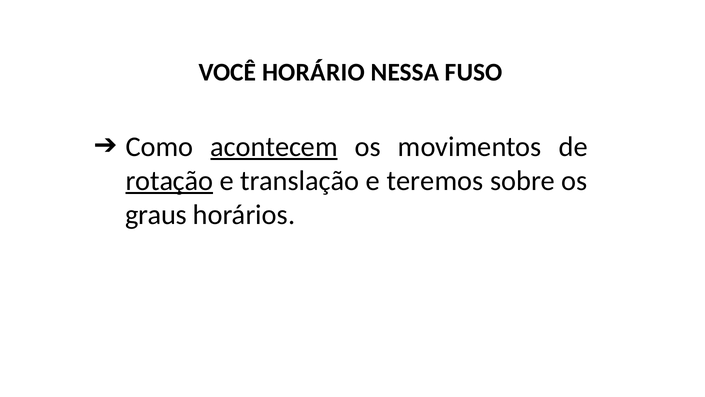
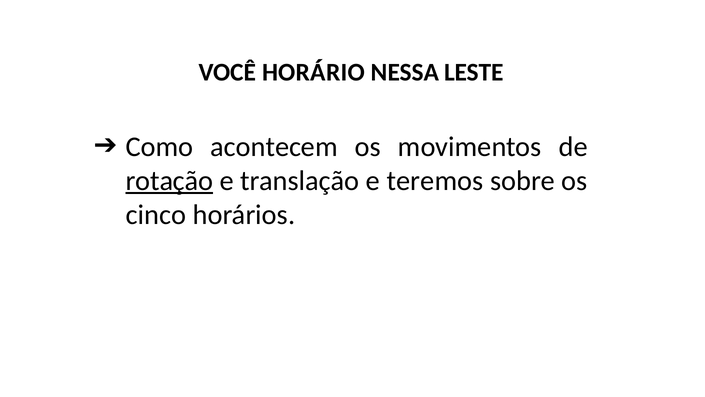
FUSO: FUSO -> LESTE (474, 73)
acontecem underline: present -> none (274, 147)
graus: graus -> cinco (156, 215)
